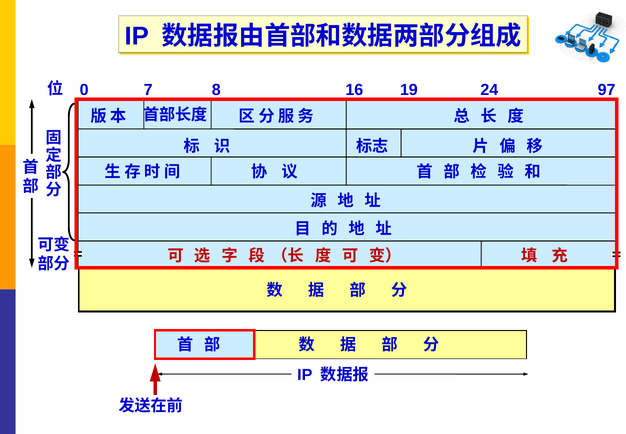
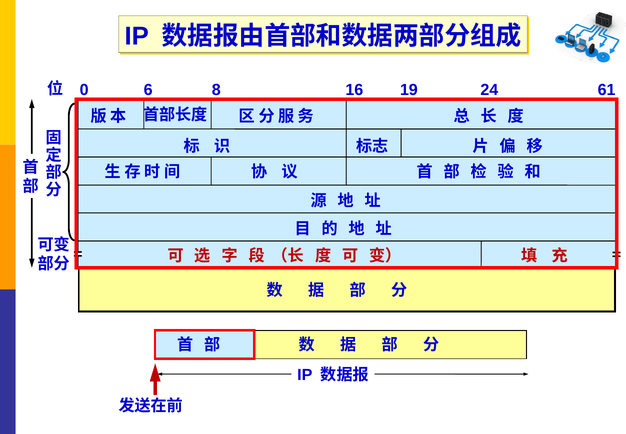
7: 7 -> 6 (148, 90)
97: 97 -> 61 (607, 90)
